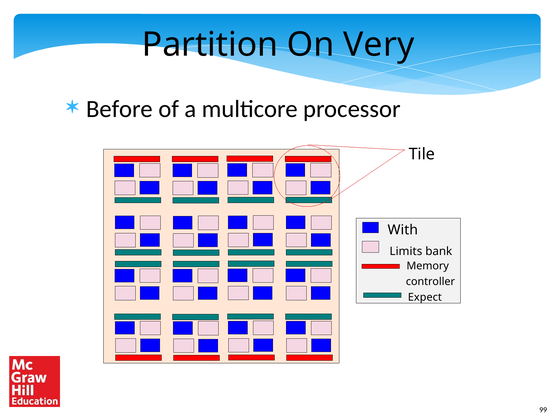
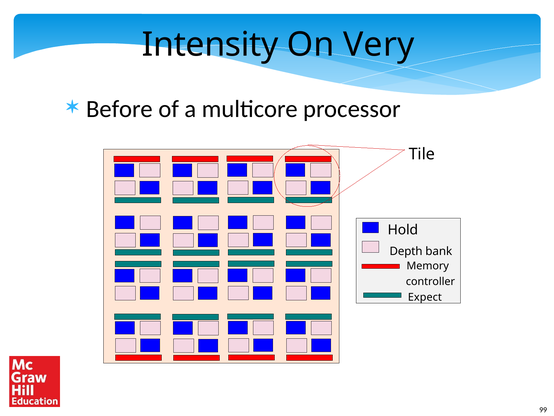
Partition: Partition -> Intensity (210, 45)
With: With -> Hold (403, 230)
Limits: Limits -> Depth (406, 251)
